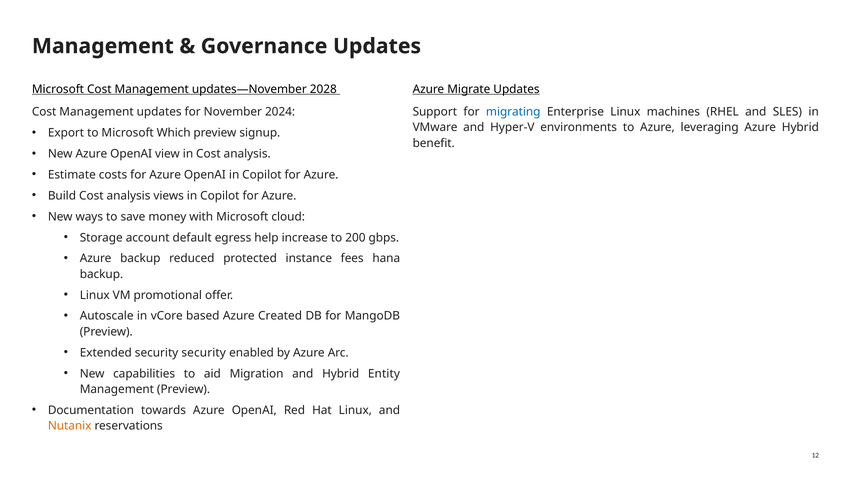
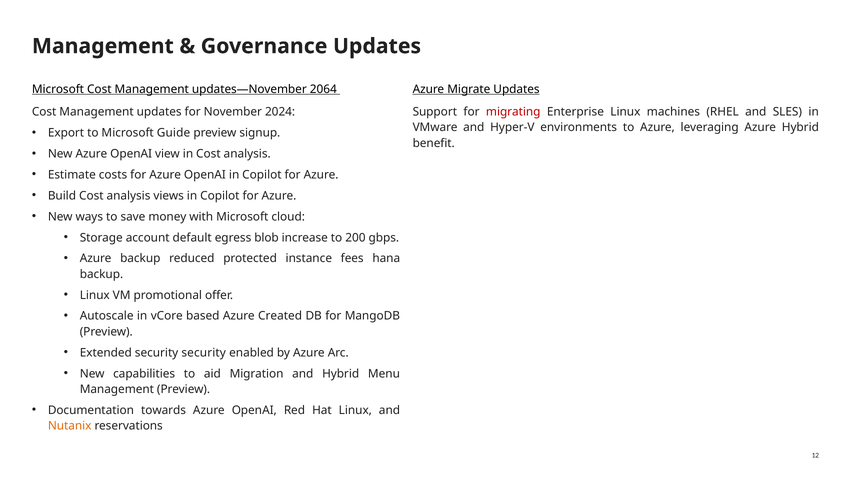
2028: 2028 -> 2064 (323, 89)
migrating colour: blue -> red (513, 112)
Which: Which -> Guide (174, 133)
help: help -> blob (267, 237)
Entity: Entity -> Menu (384, 373)
